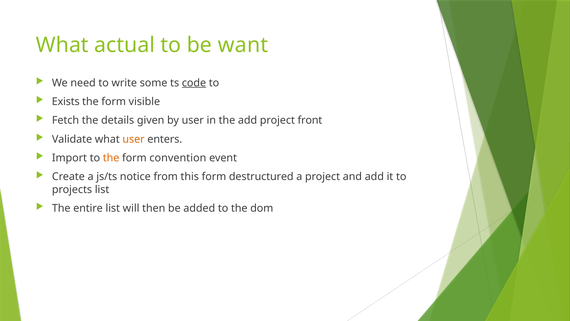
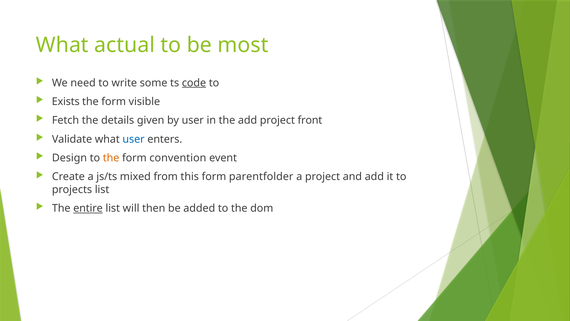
want: want -> most (243, 45)
user colour: orange -> blue (134, 139)
Import: Import -> Design (69, 158)
notice: notice -> mixed (135, 177)
destructured: destructured -> parentfolder (261, 177)
entire underline: none -> present (88, 208)
